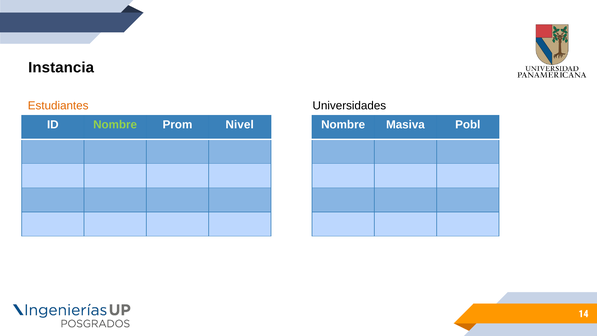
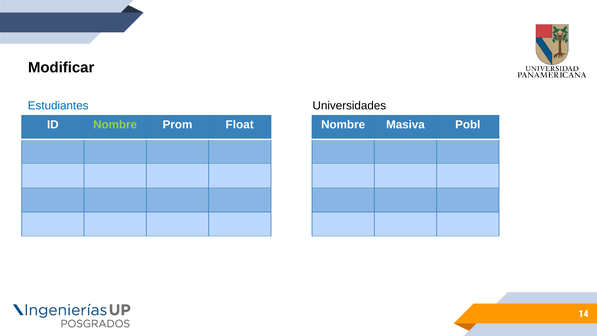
Instancia: Instancia -> Modificar (61, 68)
Estudiantes colour: orange -> blue (58, 106)
Nivel: Nivel -> Float (240, 125)
